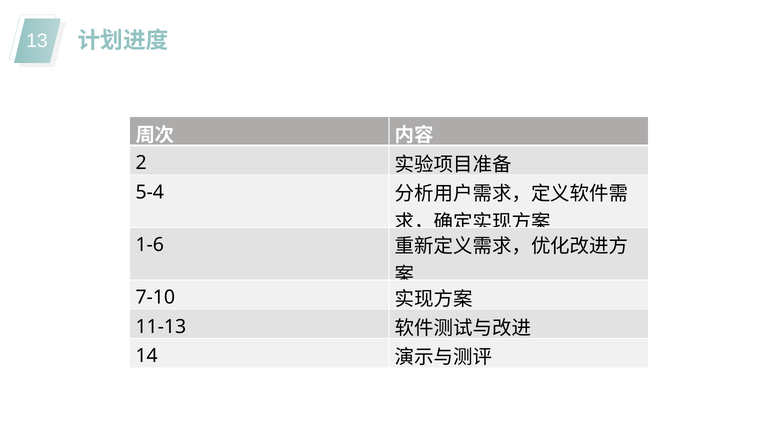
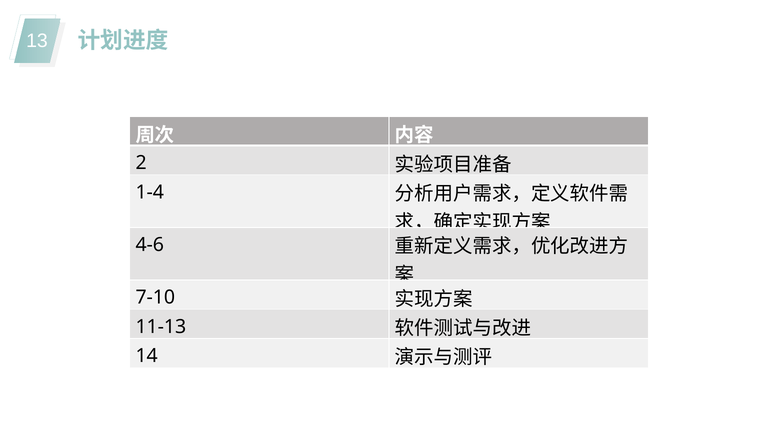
5-4: 5-4 -> 1-4 (150, 192)
1-6: 1-6 -> 4-6 (150, 245)
